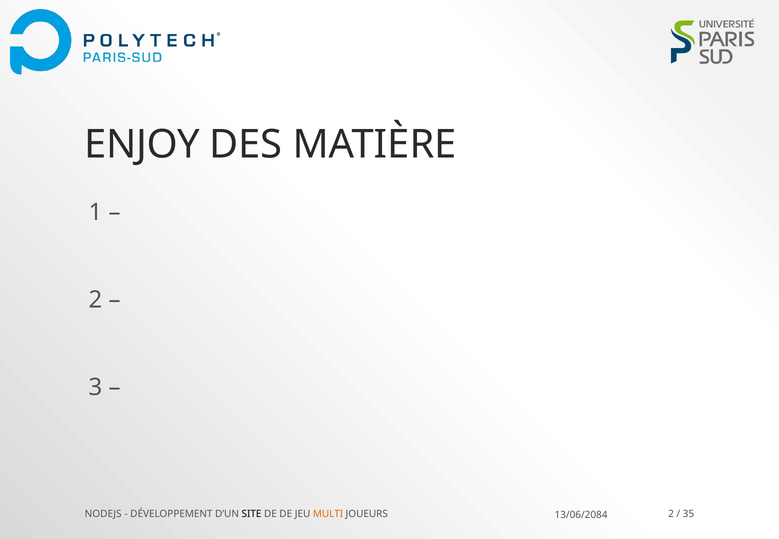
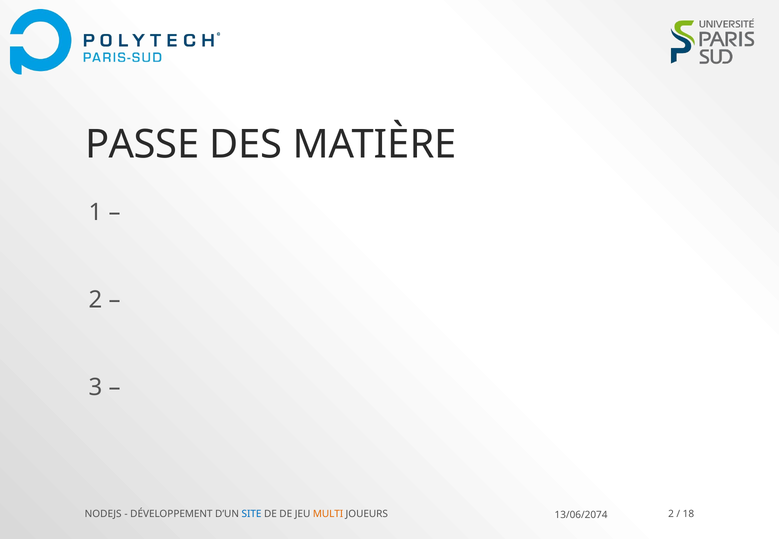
ENJOY: ENJOY -> PASSE (142, 145)
SITE colour: black -> blue (252, 514)
13/06/2084: 13/06/2084 -> 13/06/2074 (581, 515)
35: 35 -> 18 (688, 514)
